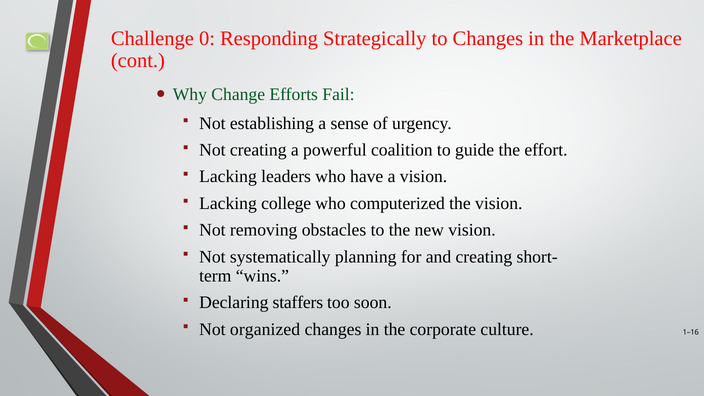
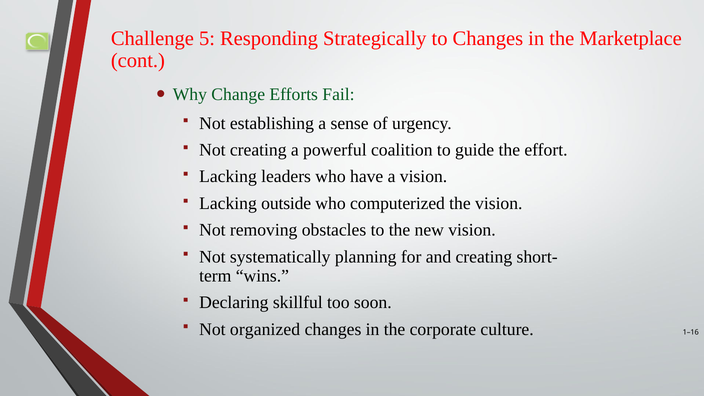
0: 0 -> 5 (207, 38)
college: college -> outside (286, 203)
staffers: staffers -> skillful (298, 302)
